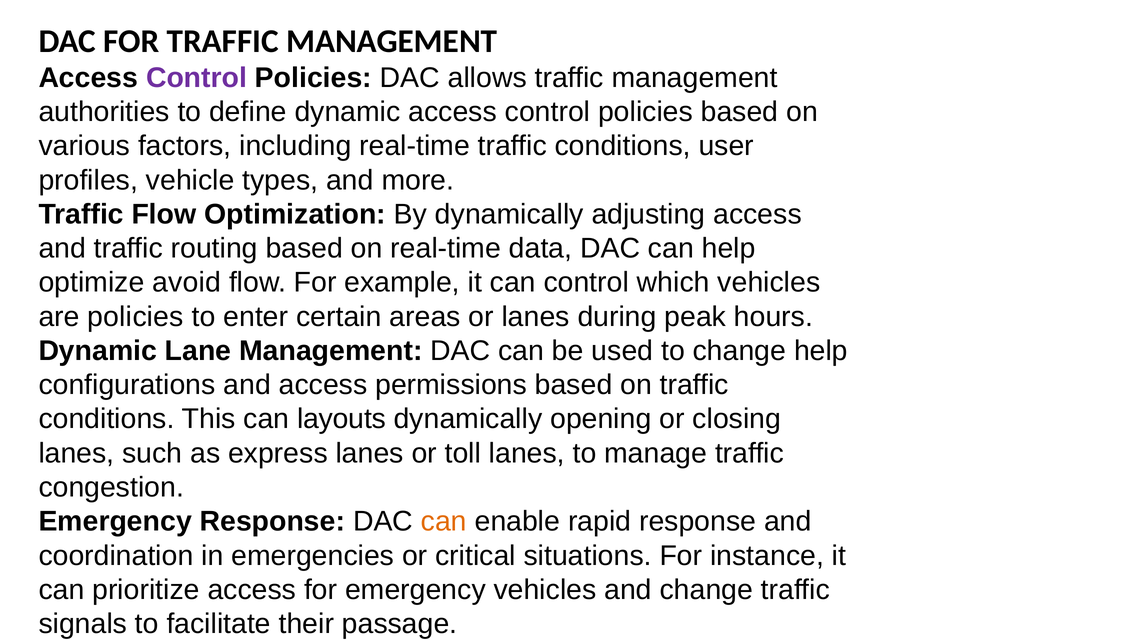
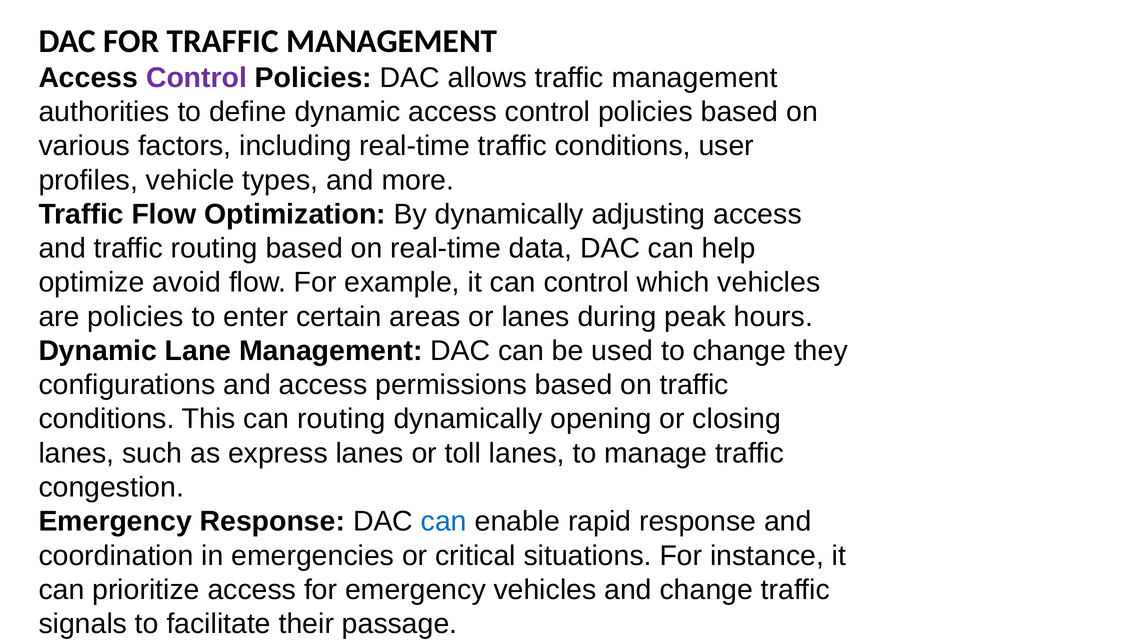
change help: help -> they (821, 351)
can layouts: layouts -> routing (341, 419)
can colour: orange -> blue (444, 522)
